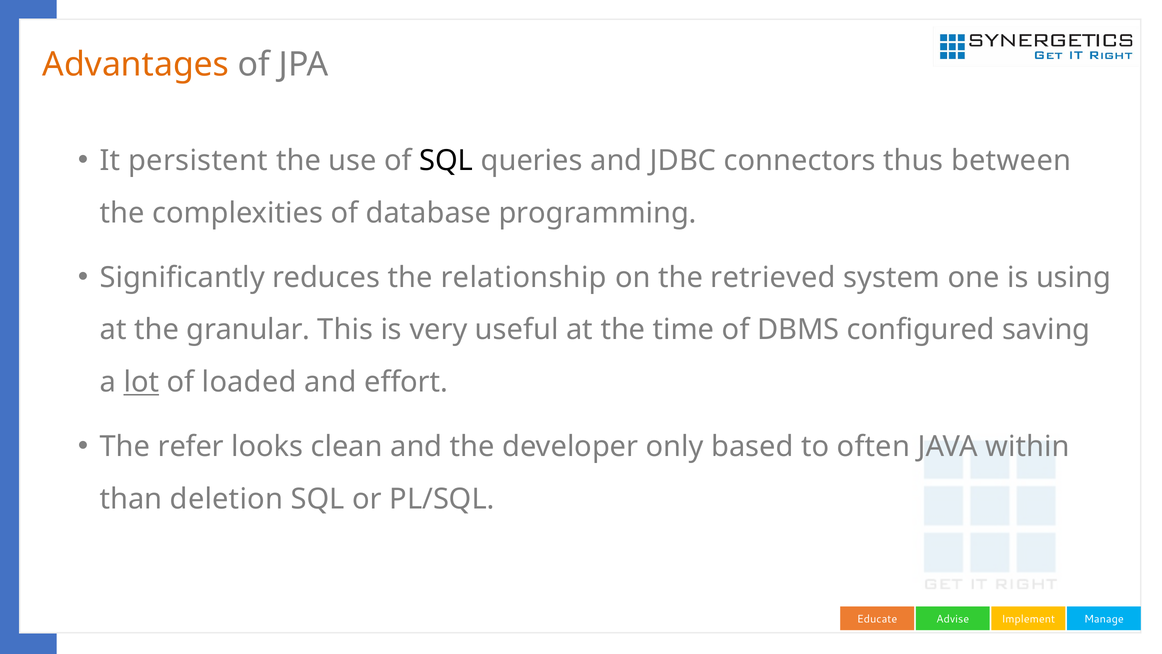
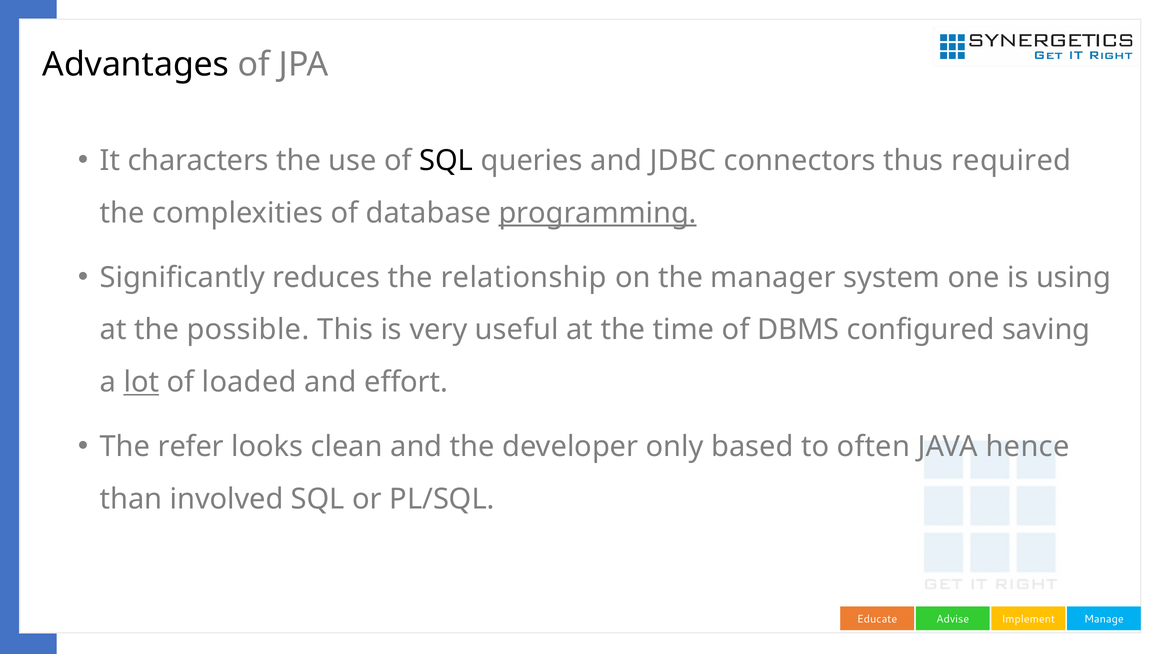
Advantages colour: orange -> black (136, 64)
persistent: persistent -> characters (198, 161)
between: between -> required (1011, 161)
programming underline: none -> present (598, 213)
retrieved: retrieved -> manager (773, 277)
granular: granular -> possible (248, 330)
within: within -> hence (1028, 446)
deletion: deletion -> involved (227, 499)
